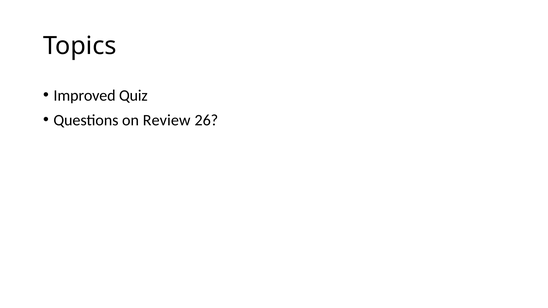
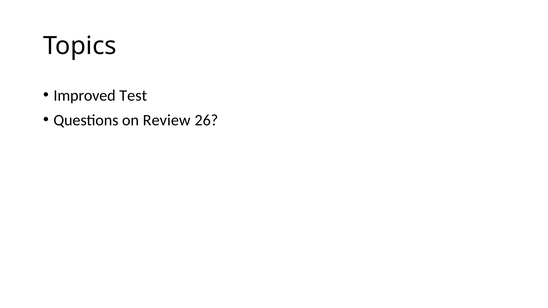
Quiz: Quiz -> Test (133, 96)
